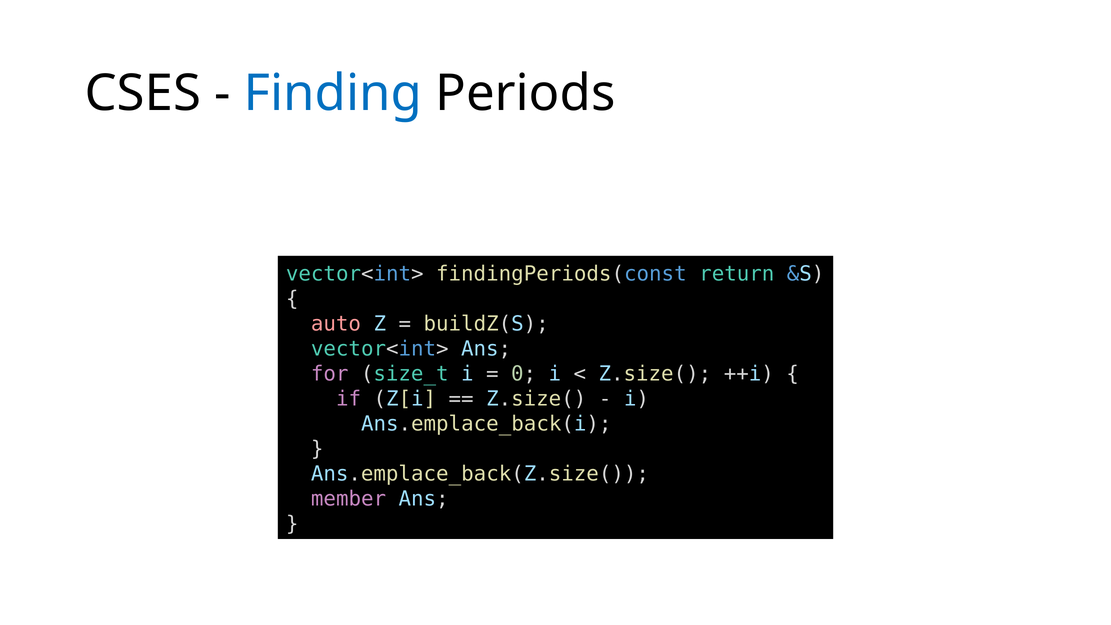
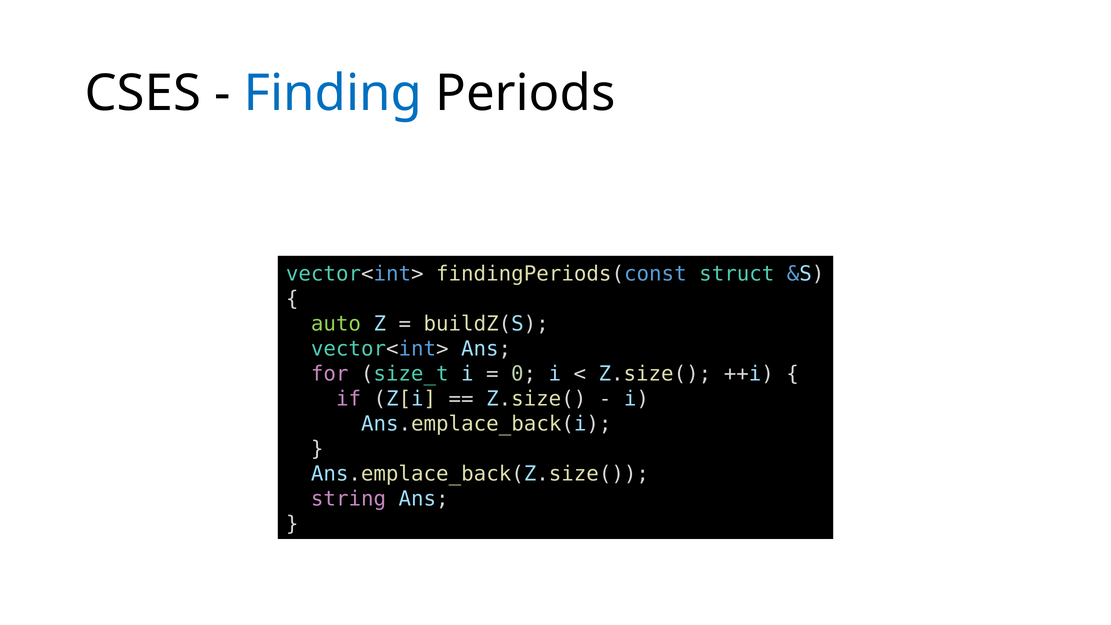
return: return -> struct (737, 274)
auto colour: pink -> light green (336, 324)
member: member -> string (349, 499)
